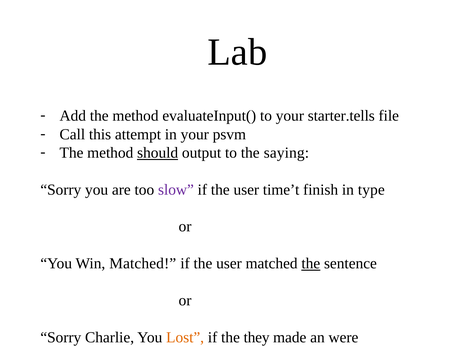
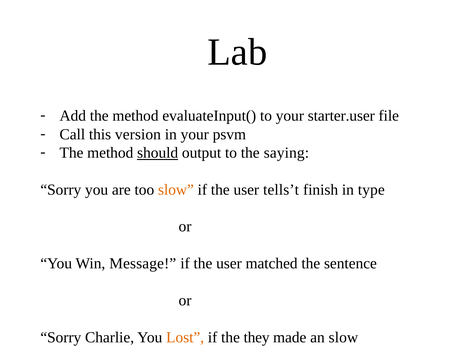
starter.tells: starter.tells -> starter.user (341, 116)
attempt: attempt -> version (138, 134)
slow colour: purple -> orange (176, 190)
time’t: time’t -> tells’t (281, 190)
Win Matched: Matched -> Message (143, 263)
the underline: present -> none (311, 263)
an were: were -> slow (343, 337)
